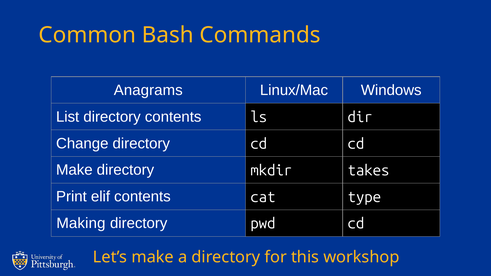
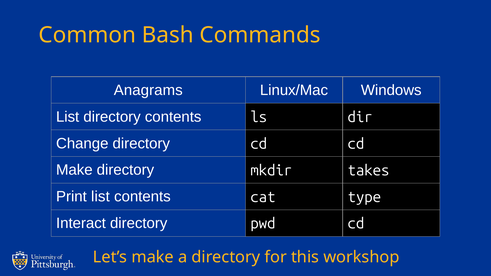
Print elif: elif -> list (100, 197)
Making: Making -> Interact (81, 223)
